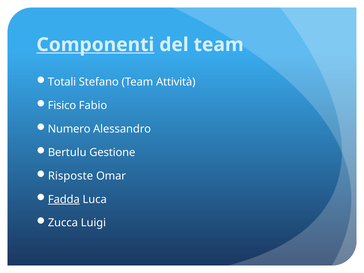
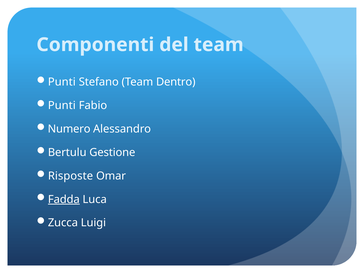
Componenti underline: present -> none (95, 45)
Totali: Totali -> Punti (62, 82)
Attività: Attività -> Dentro (176, 82)
Fisico: Fisico -> Punti (62, 106)
